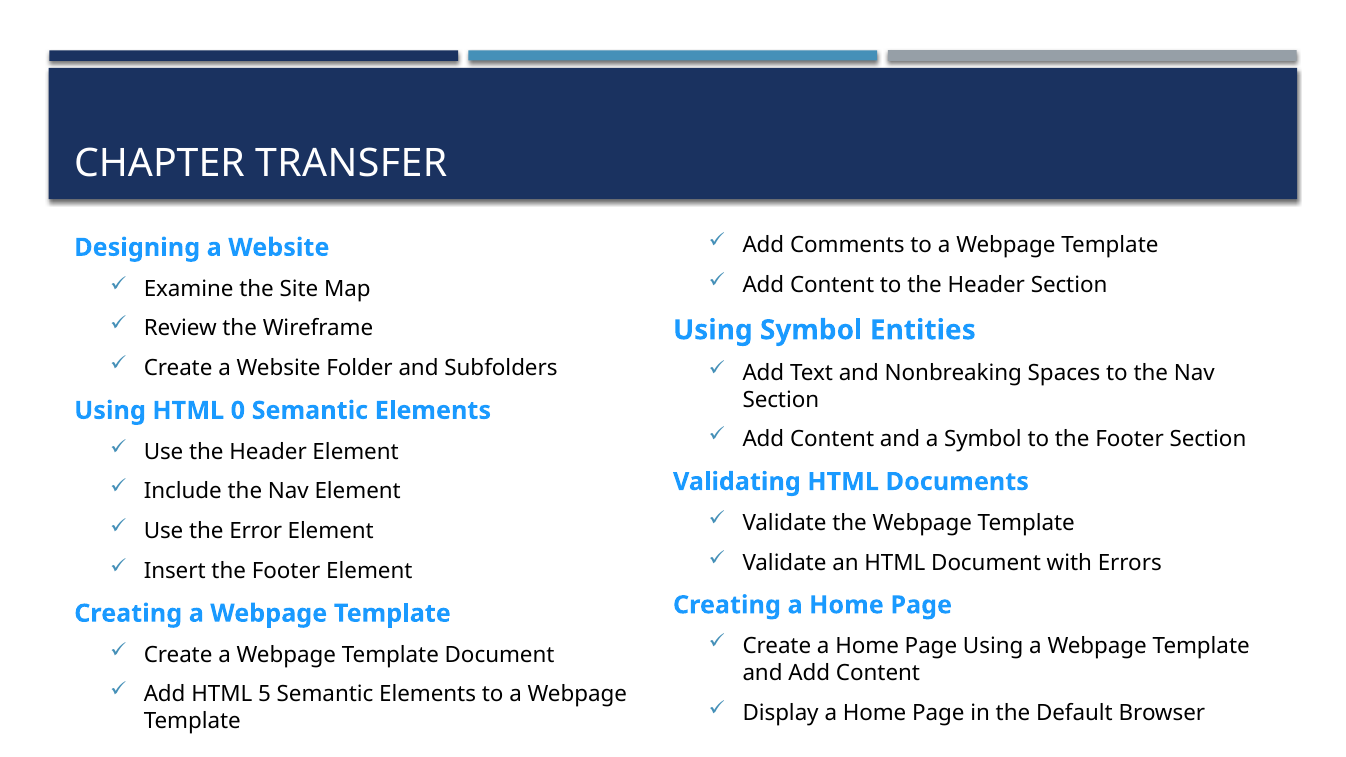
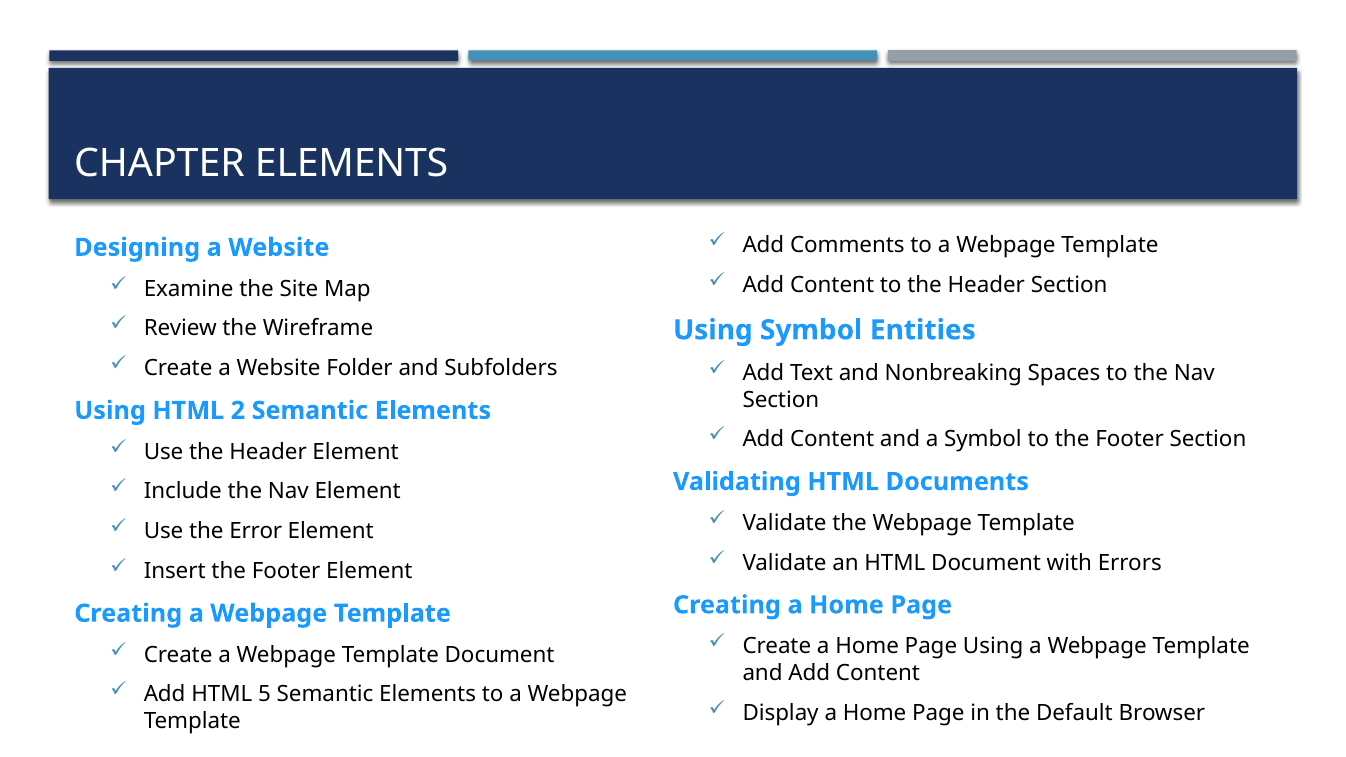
CHAPTER TRANSFER: TRANSFER -> ELEMENTS (352, 164)
0: 0 -> 2 (238, 411)
